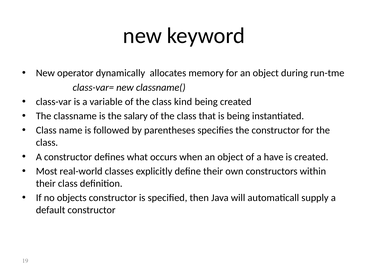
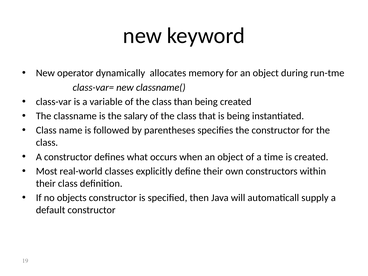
kind: kind -> than (183, 102)
have: have -> time (274, 157)
